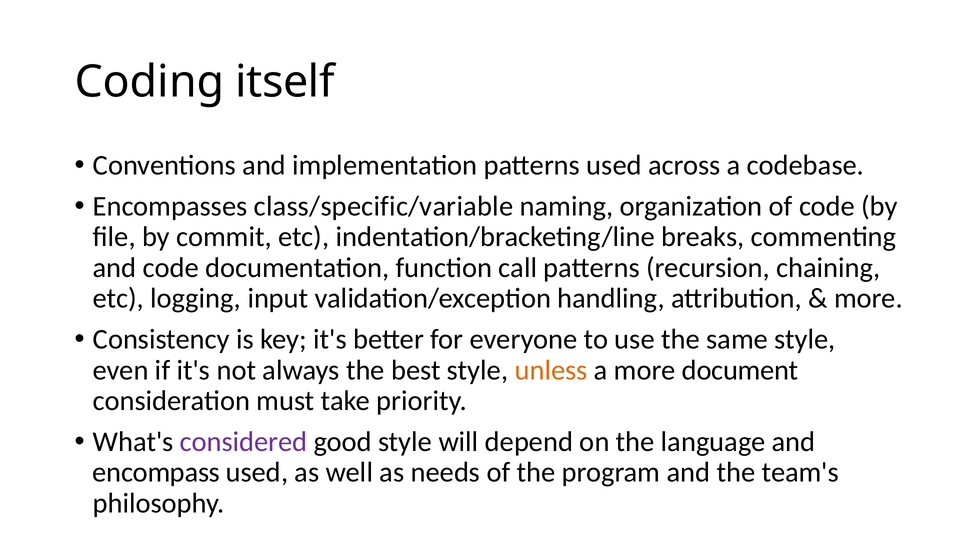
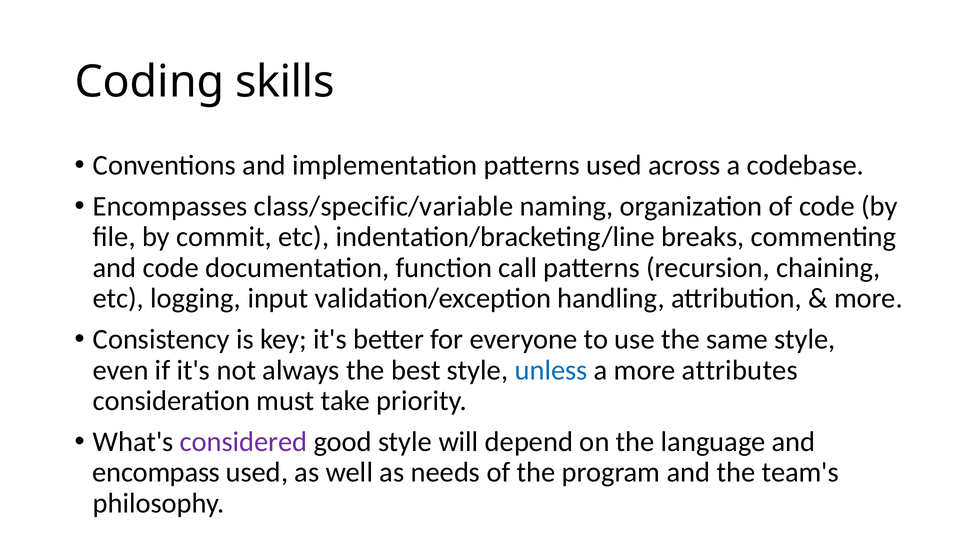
itself: itself -> skills (285, 82)
unless colour: orange -> blue (551, 370)
document: document -> attributes (740, 370)
